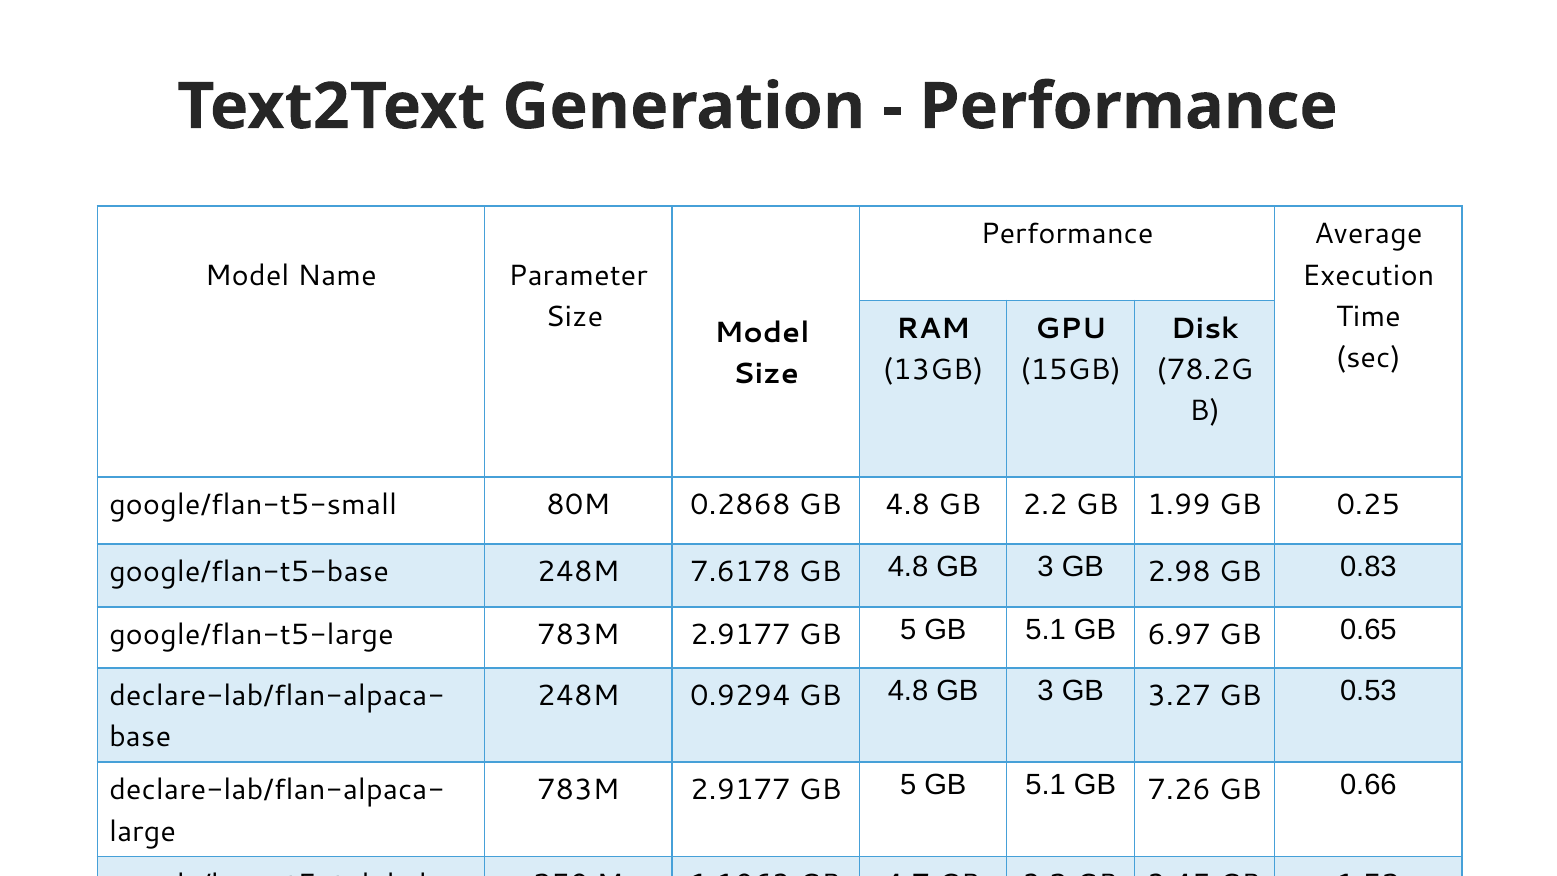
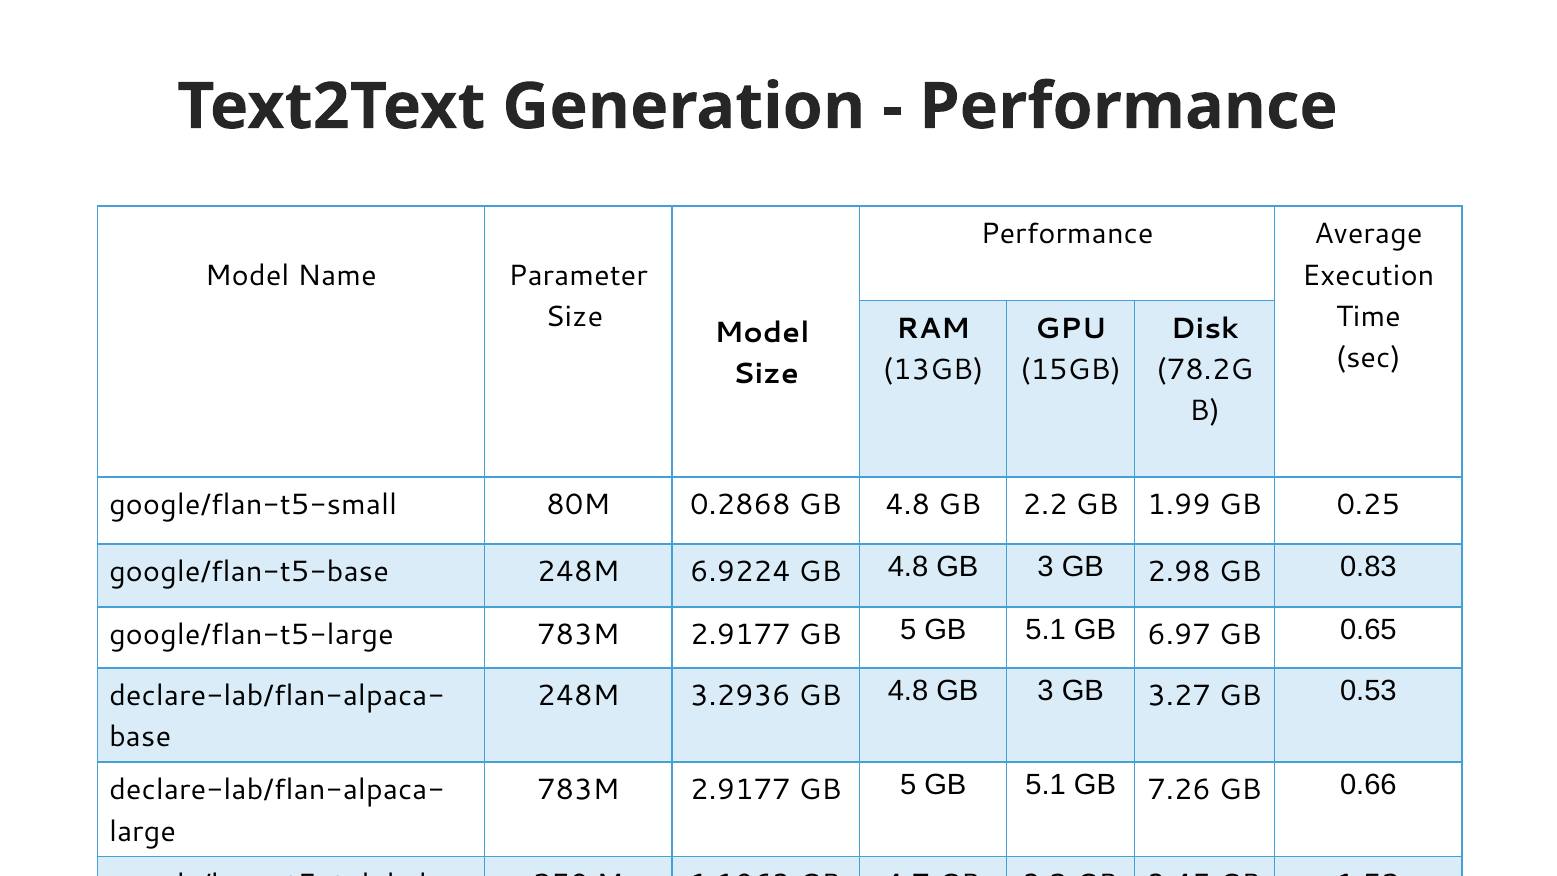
7.6178: 7.6178 -> 6.9224 (740, 572)
0.9294: 0.9294 -> 3.2936 (740, 696)
